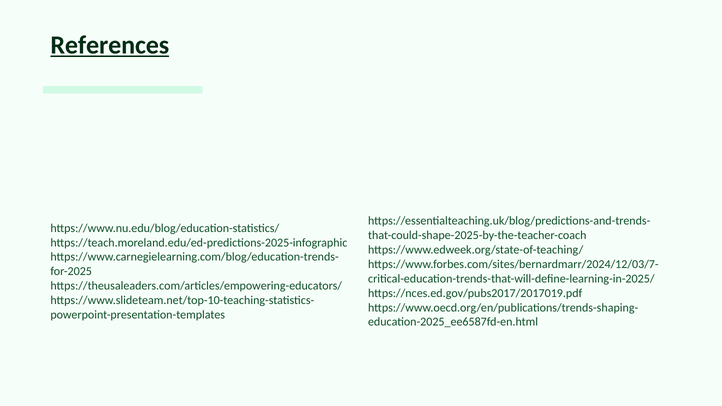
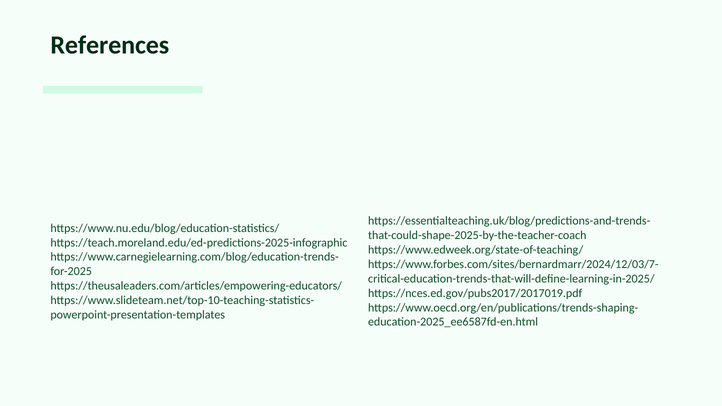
References underline: present -> none (110, 45)
